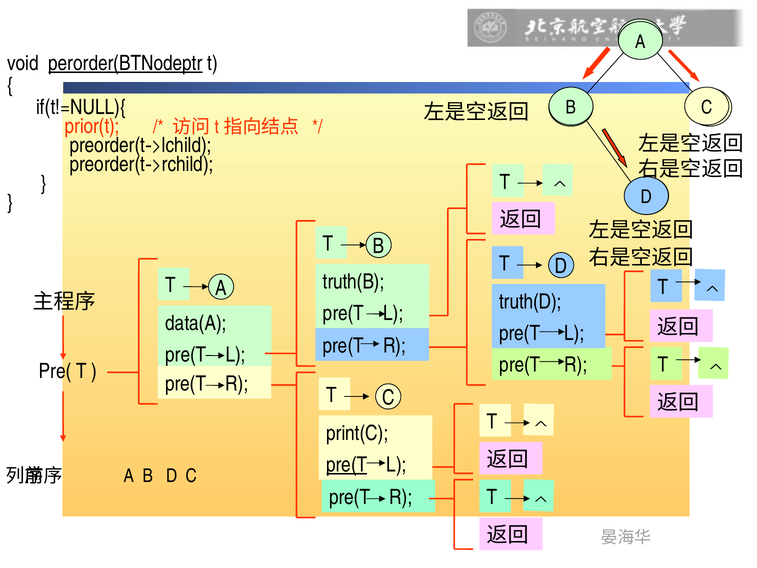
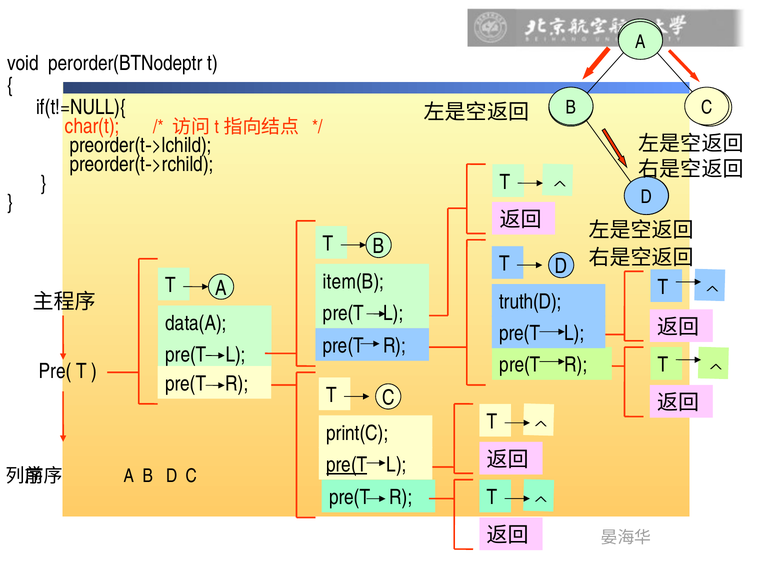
perorder(BTNodeptr underline: present -> none (125, 63)
prior(t: prior(t -> char(t (92, 126)
truth(B: truth(B -> item(B (354, 282)
